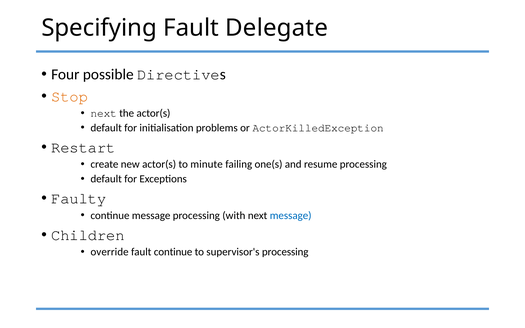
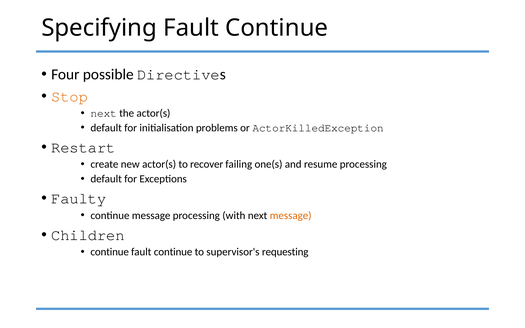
Specifying Fault Delegate: Delegate -> Continue (277, 28)
minute: minute -> recover (207, 164)
message colour: blue -> orange (291, 215)
override: override -> continue (110, 252)
supervisor's processing: processing -> requesting (285, 252)
